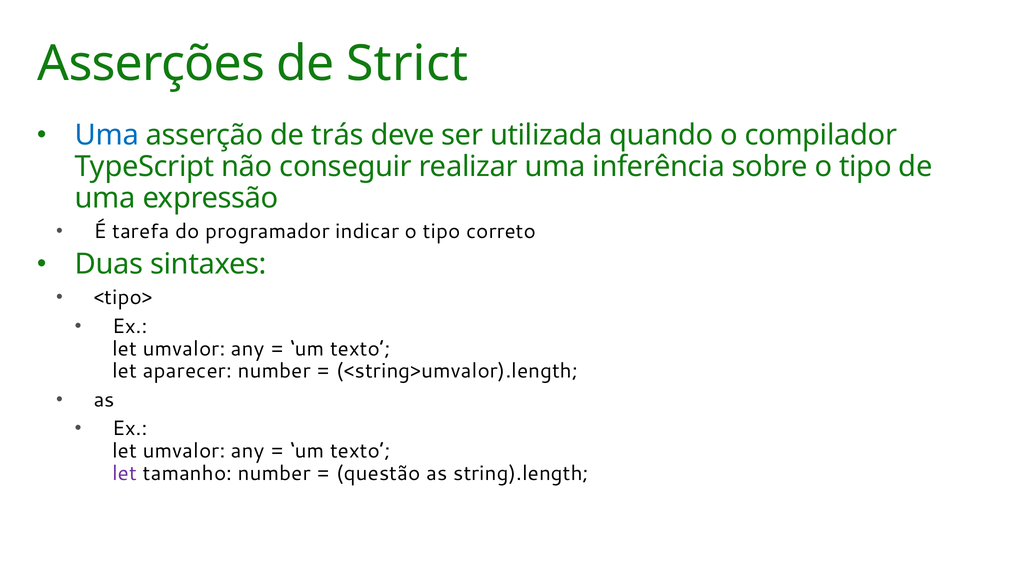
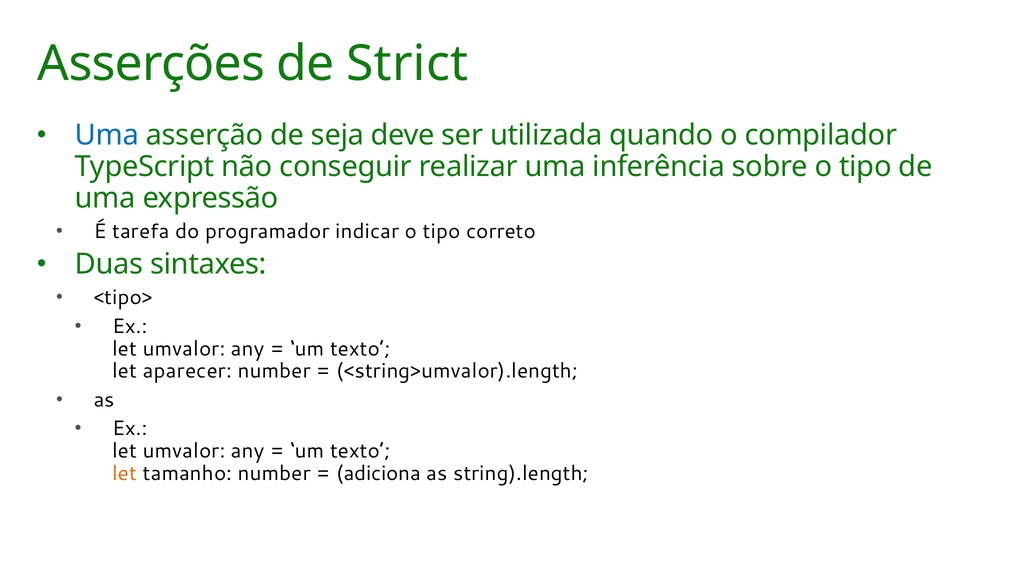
trás: trás -> seja (338, 135)
let colour: purple -> orange (125, 474)
questão: questão -> adiciona (379, 474)
